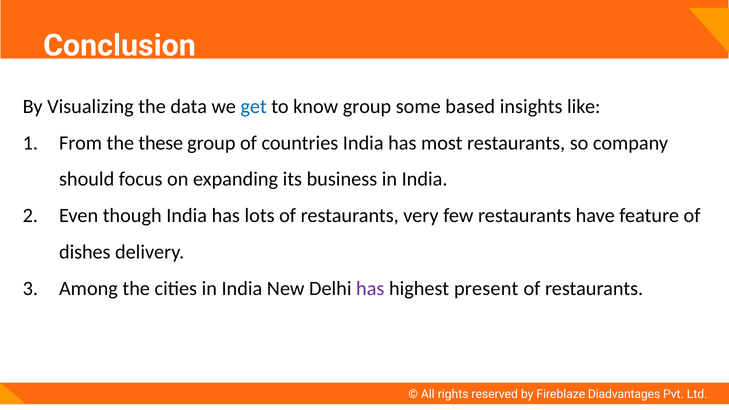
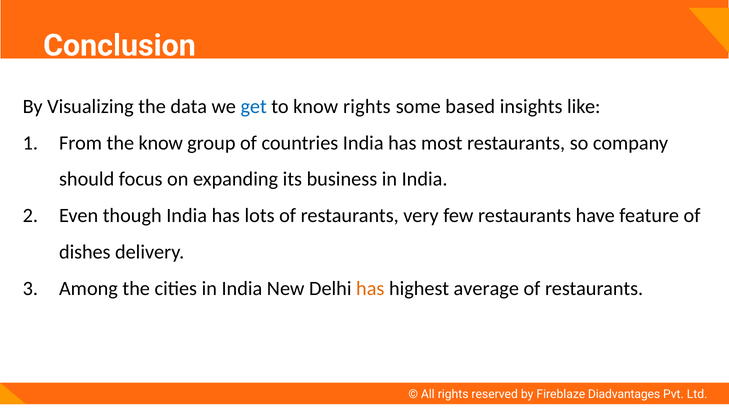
know group: group -> rights (367, 106)
the these: these -> know (161, 143)
has colour: purple -> orange (370, 289)
present: present -> average (486, 289)
